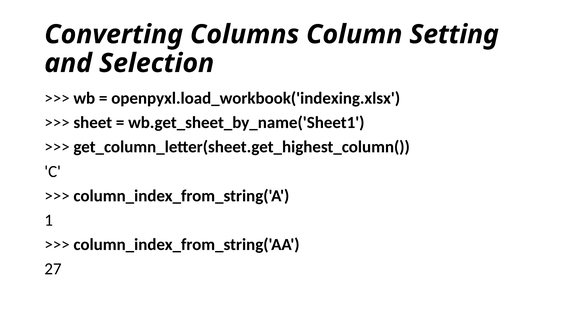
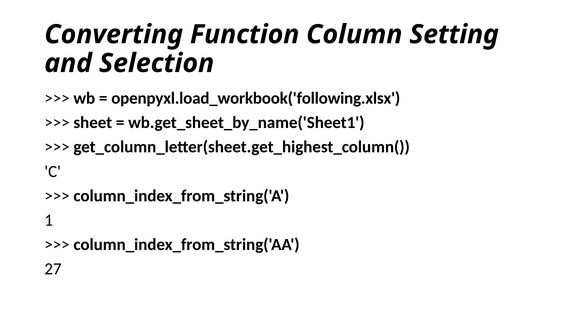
Columns: Columns -> Function (245, 34)
openpyxl.load_workbook('indexing.xlsx: openpyxl.load_workbook('indexing.xlsx -> openpyxl.load_workbook('following.xlsx (256, 98)
